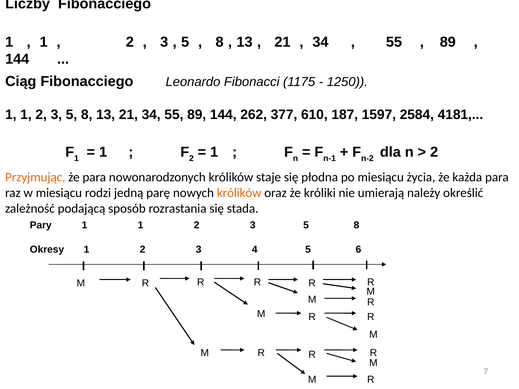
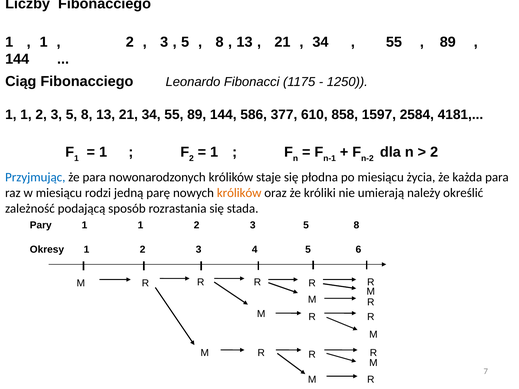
262: 262 -> 586 (254, 115)
187: 187 -> 858 (345, 115)
Przyjmując colour: orange -> blue (35, 177)
